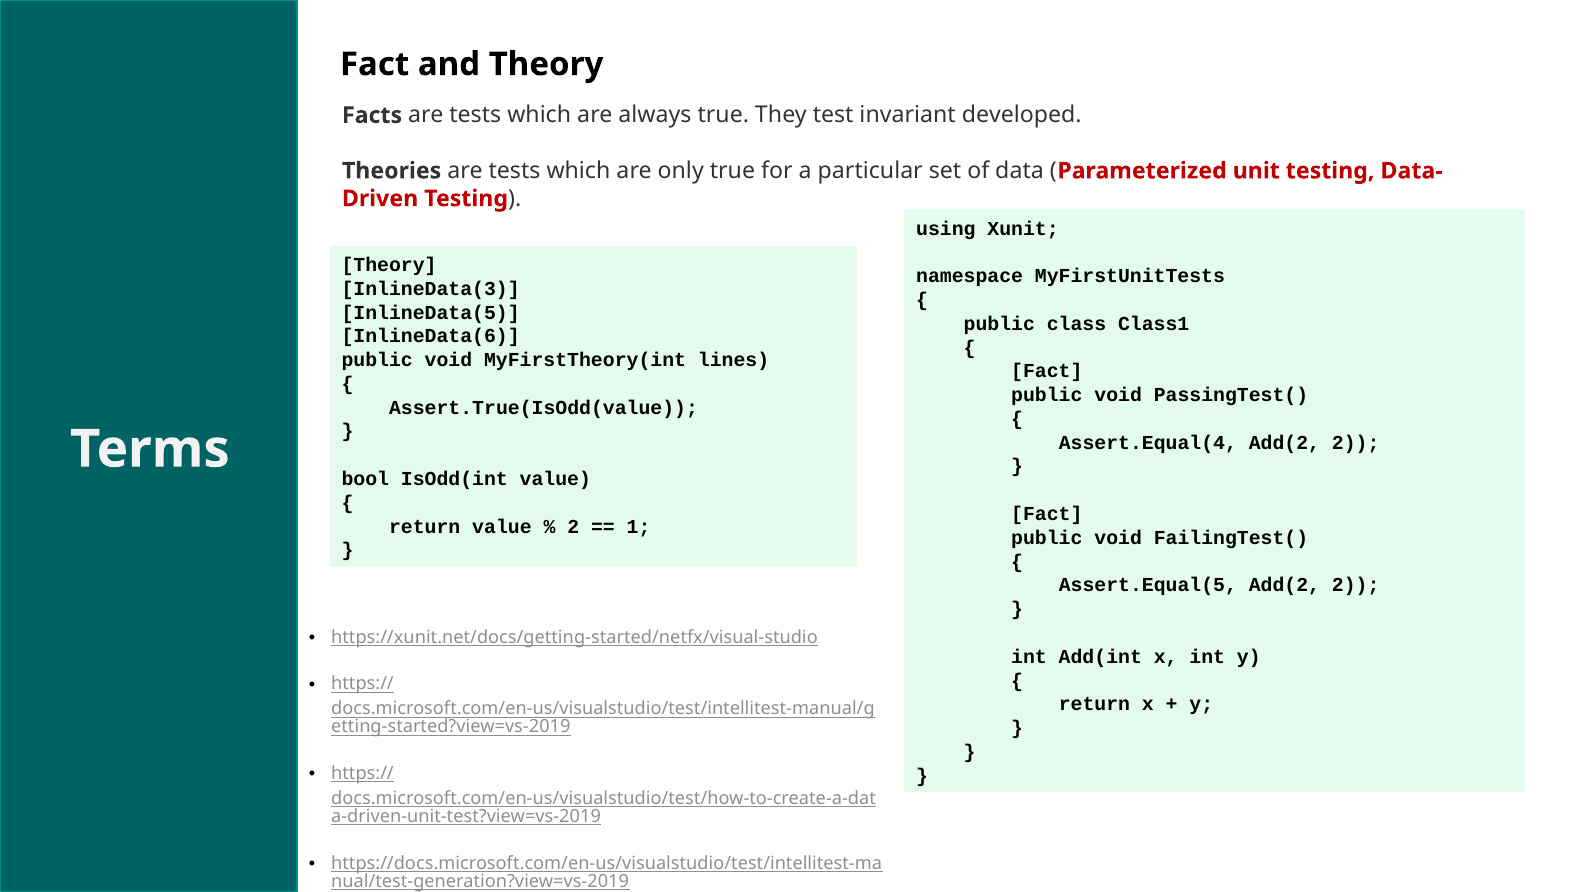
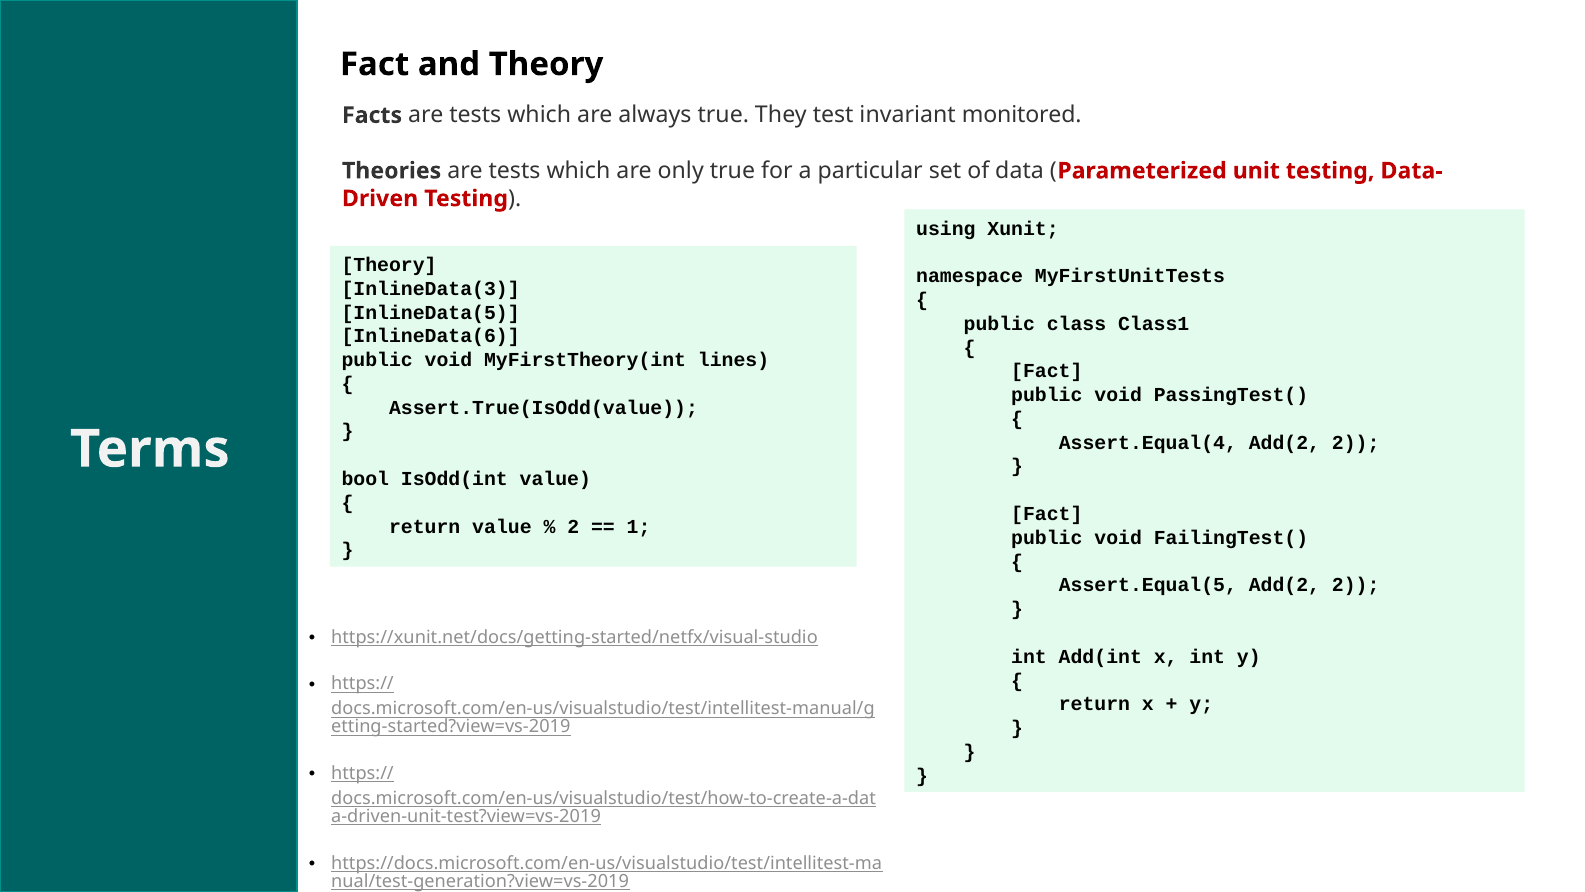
developed: developed -> monitored (1022, 115)
